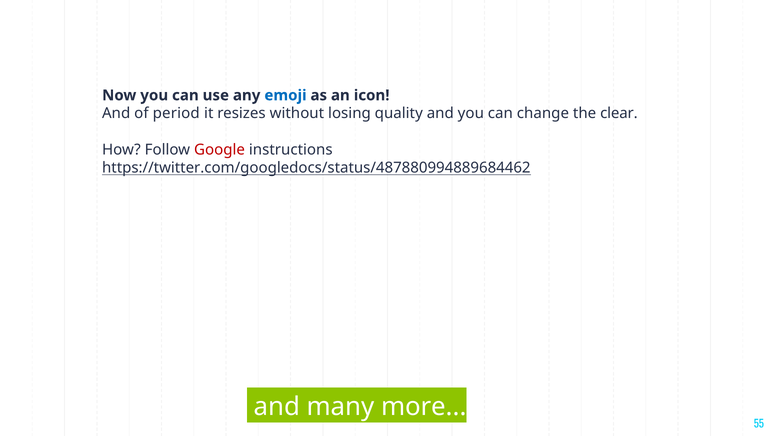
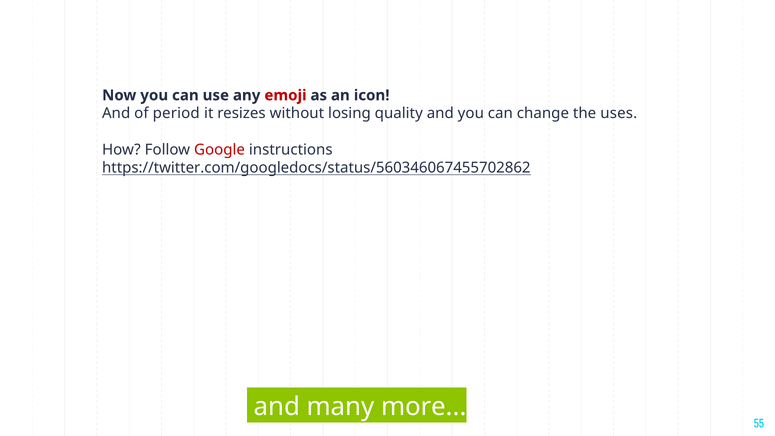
emoji colour: blue -> red (285, 95)
clear: clear -> uses (619, 113)
https://twitter.com/googledocs/status/487880994889684462: https://twitter.com/googledocs/status/487880994889684462 -> https://twitter.com/googledocs/status/560346067455702862 (316, 168)
